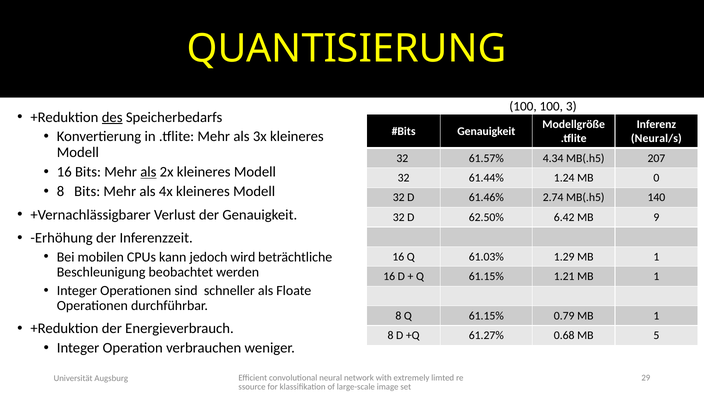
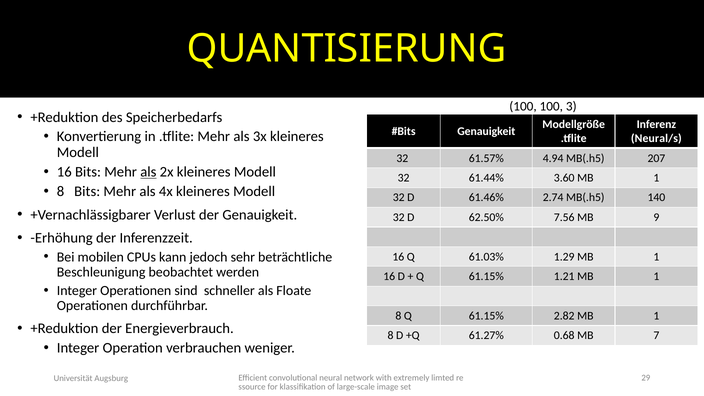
des underline: present -> none (112, 117)
4.34: 4.34 -> 4.94 (553, 158)
1.24: 1.24 -> 3.60 (564, 178)
0: 0 -> 1 (656, 178)
6.42: 6.42 -> 7.56 (564, 217)
wird: wird -> sehr (243, 257)
0.79: 0.79 -> 2.82 (564, 316)
5: 5 -> 7 (656, 336)
